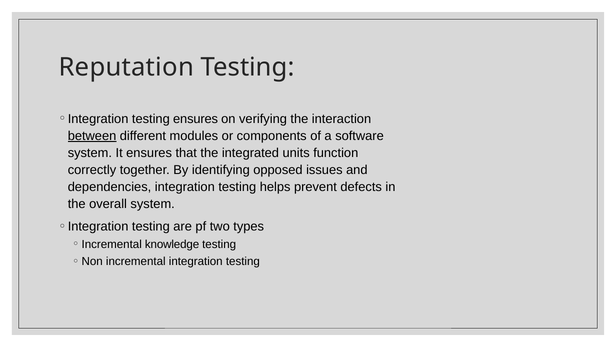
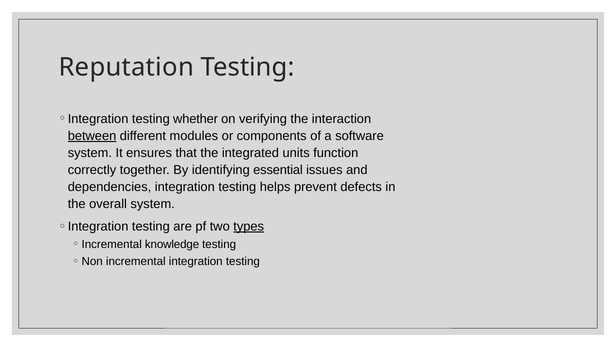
testing ensures: ensures -> whether (196, 119)
opposed: opposed -> essential (278, 170)
types underline: none -> present (249, 226)
